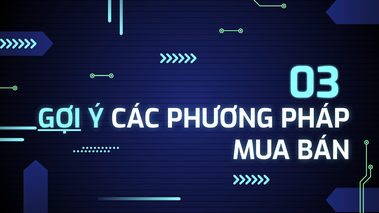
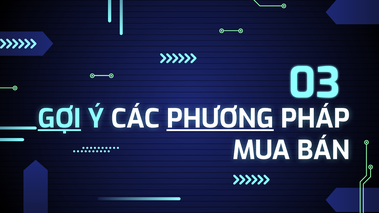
PHƯƠNG underline: none -> present (220, 119)
